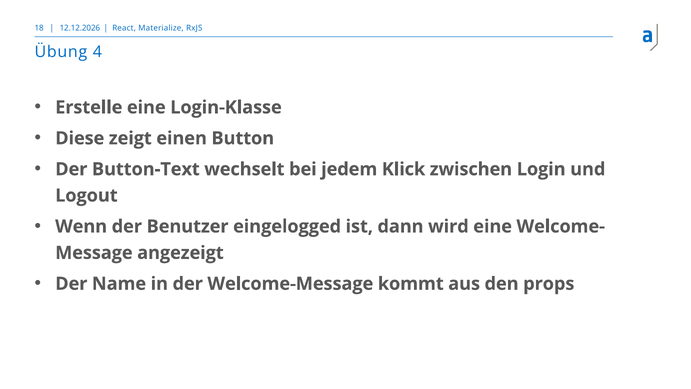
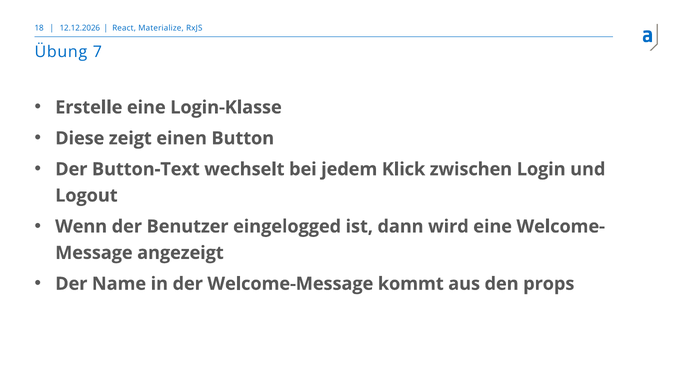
4: 4 -> 7 (97, 52)
